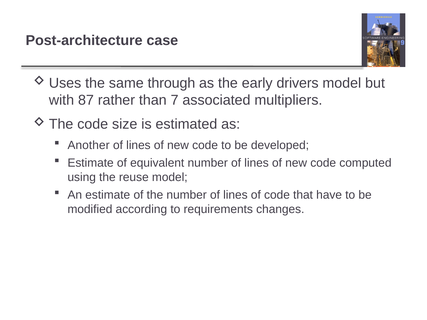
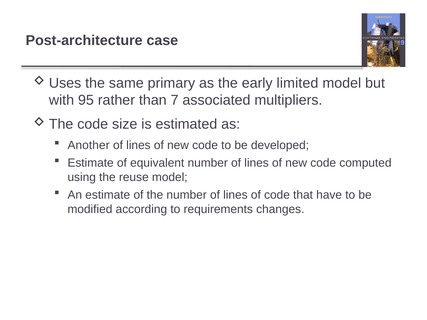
through: through -> primary (171, 83)
drivers: drivers -> limited (297, 83)
87: 87 -> 95 (86, 100)
